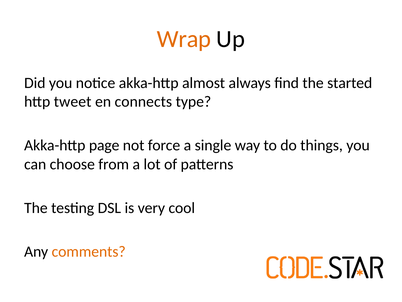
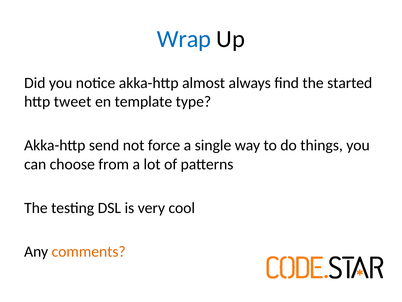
Wrap colour: orange -> blue (184, 39)
connects: connects -> template (143, 102)
page: page -> send (104, 145)
